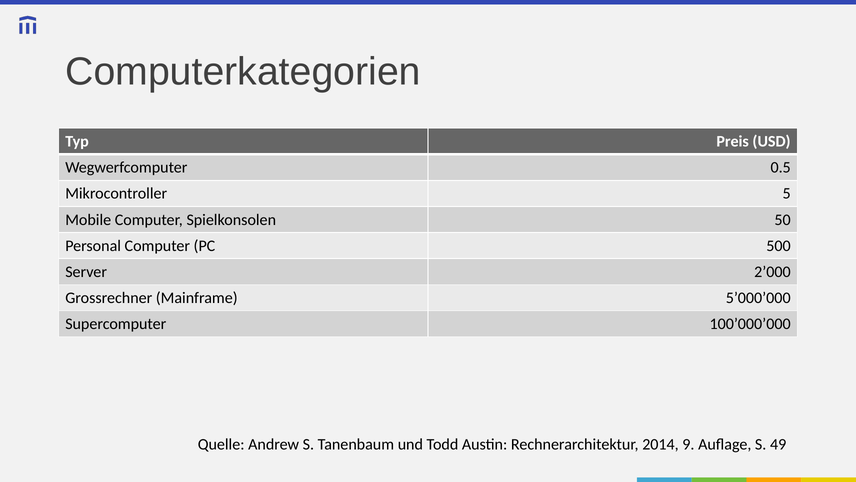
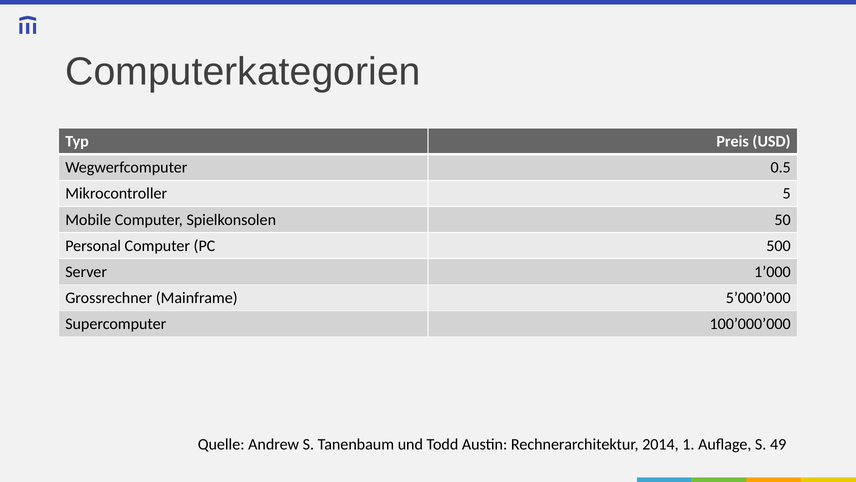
2’000: 2’000 -> 1’000 (772, 272)
9: 9 -> 1 (688, 444)
